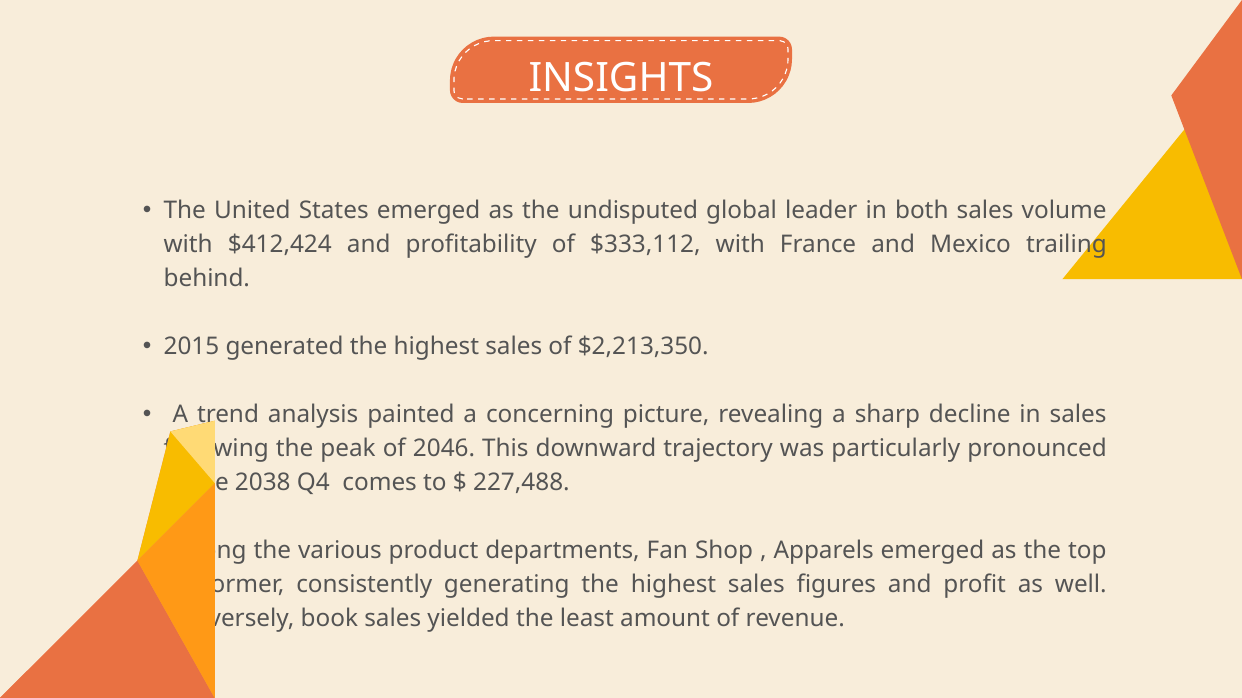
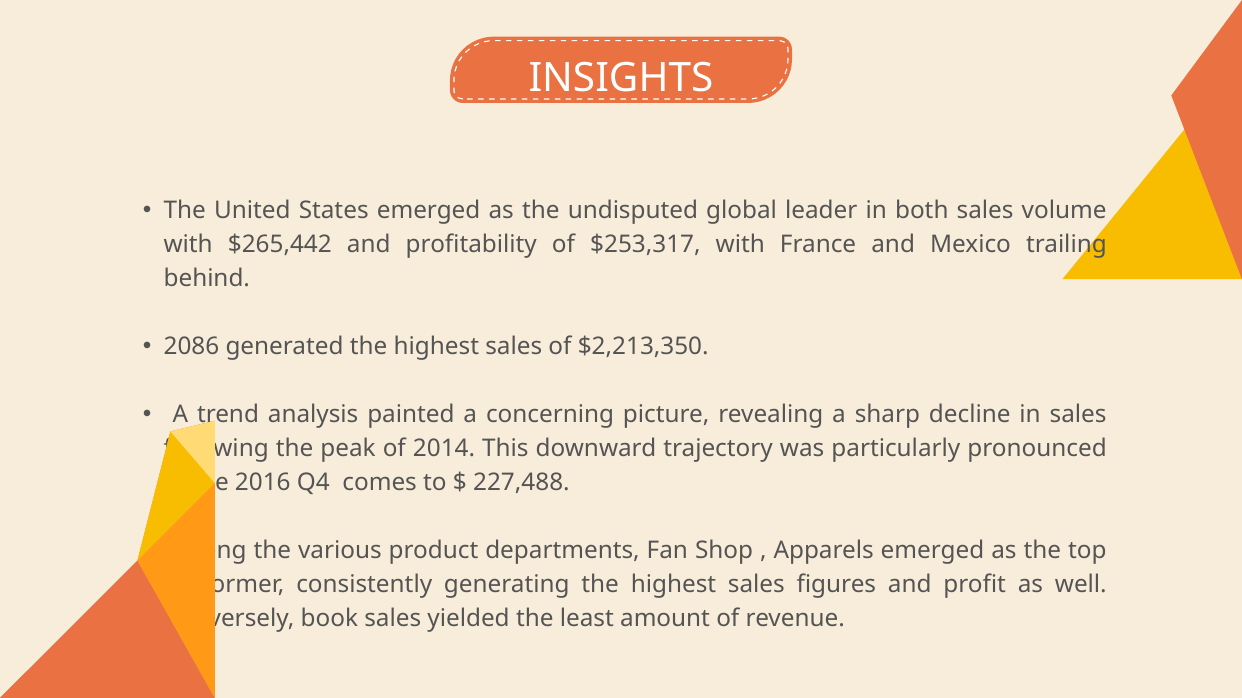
$412,424: $412,424 -> $265,442 (280, 245)
$333,112: $333,112 -> $253,317 (645, 245)
2015: 2015 -> 2086 (191, 347)
2046: 2046 -> 2014 (444, 449)
2038: 2038 -> 2016 (263, 483)
